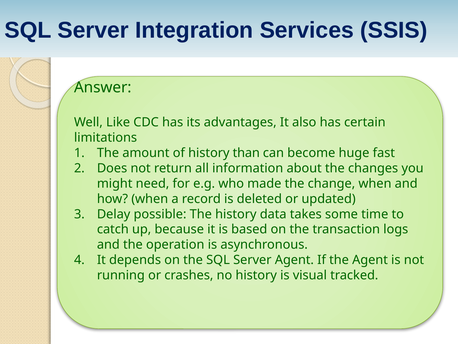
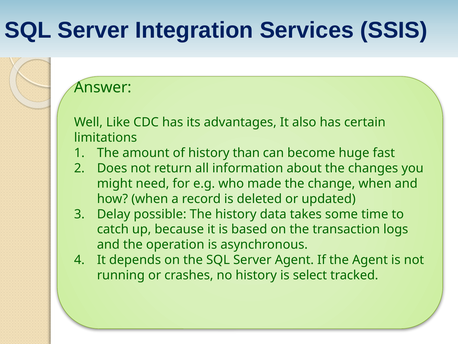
visual: visual -> select (310, 275)
